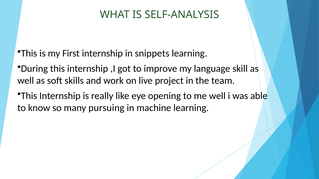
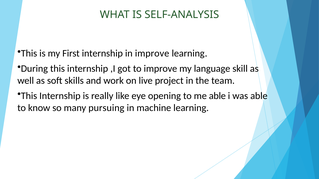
in snippets: snippets -> improve (152, 53)
me well: well -> able (217, 96)
